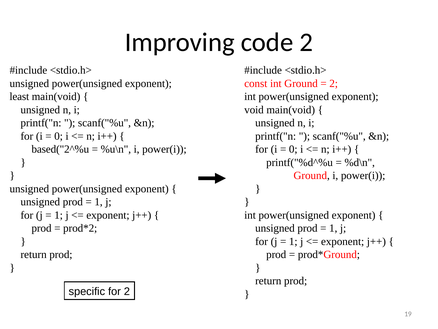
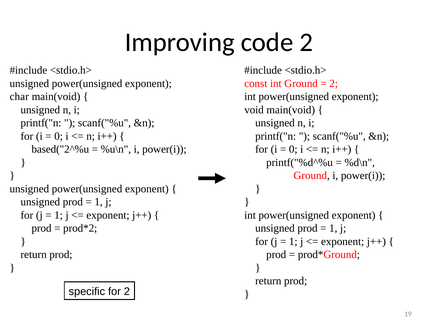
least: least -> char (19, 97)
